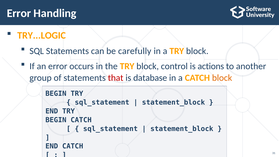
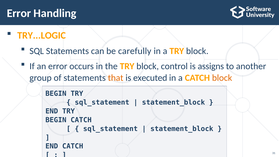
actions: actions -> assigns (211, 66)
that colour: red -> orange (116, 78)
database: database -> executed (150, 78)
